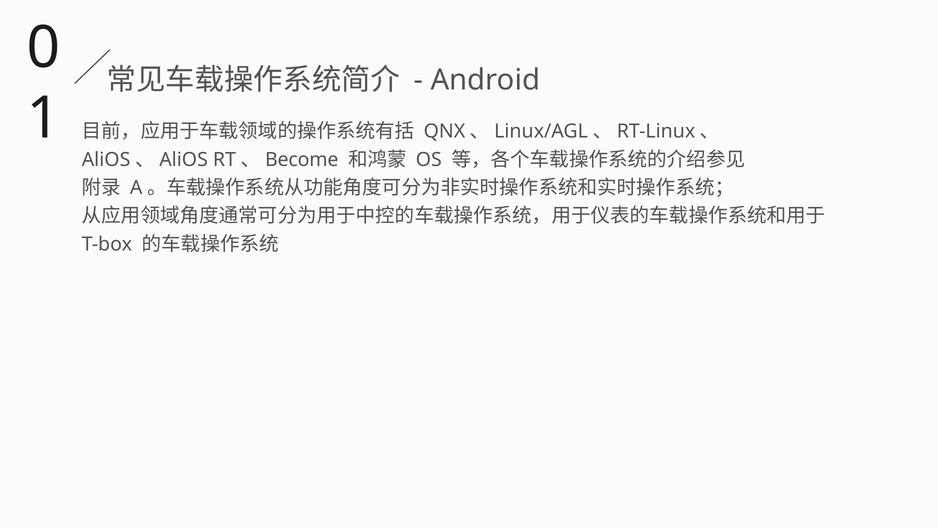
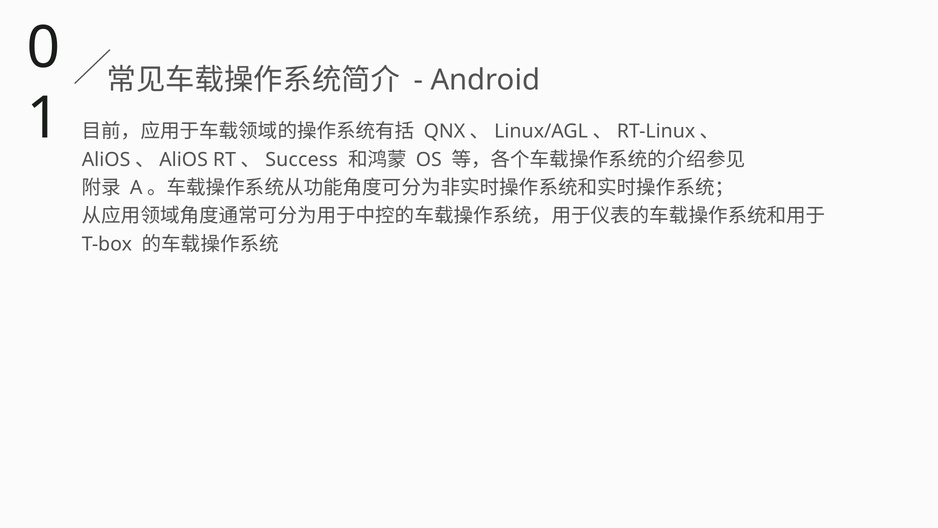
Become: Become -> Success (302, 159)
